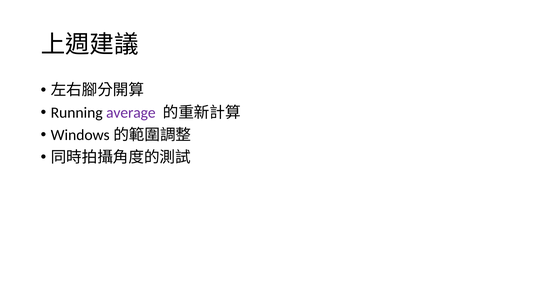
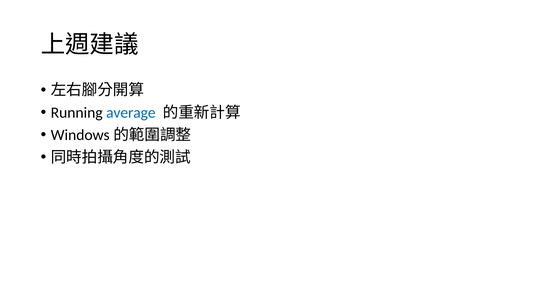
average colour: purple -> blue (131, 113)
